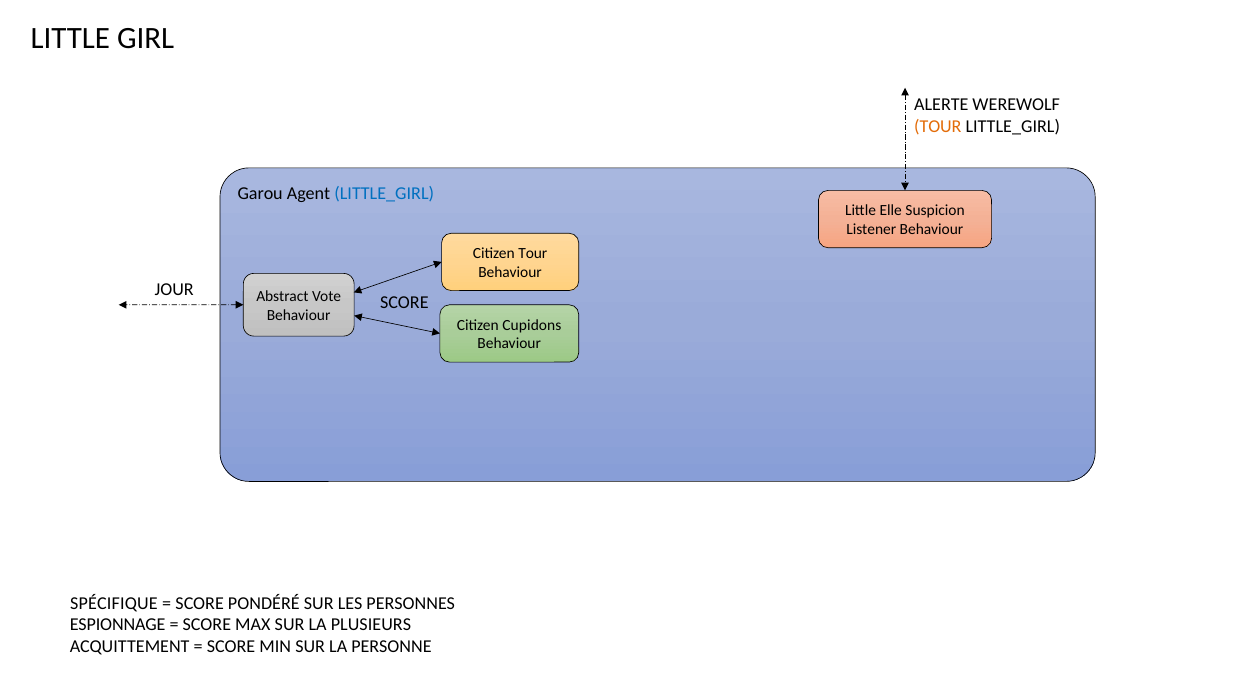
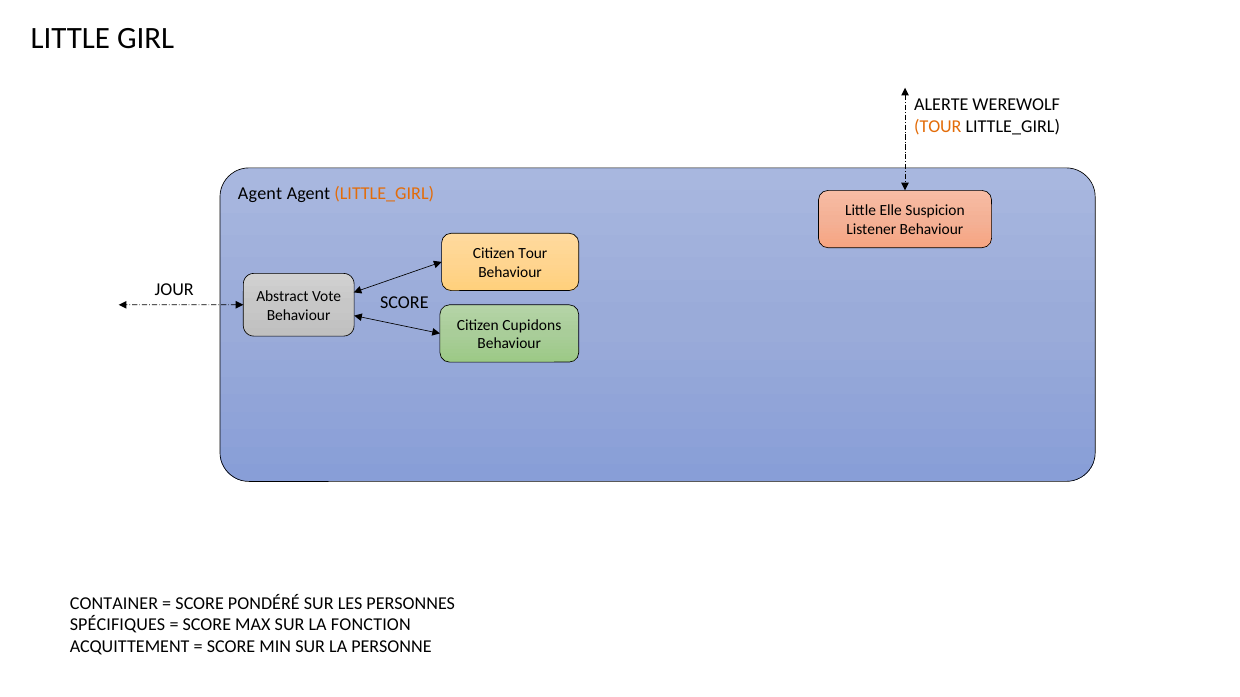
Garou: Garou -> Agent (260, 193)
LITTLE_GIRL colour: blue -> orange (384, 193)
SPÉCIFIQUE: SPÉCIFIQUE -> CONTAINER (114, 604)
ESPIONNAGE: ESPIONNAGE -> SPÉCIFIQUES (118, 625)
PLUSIEURS: PLUSIEURS -> FONCTION (371, 625)
